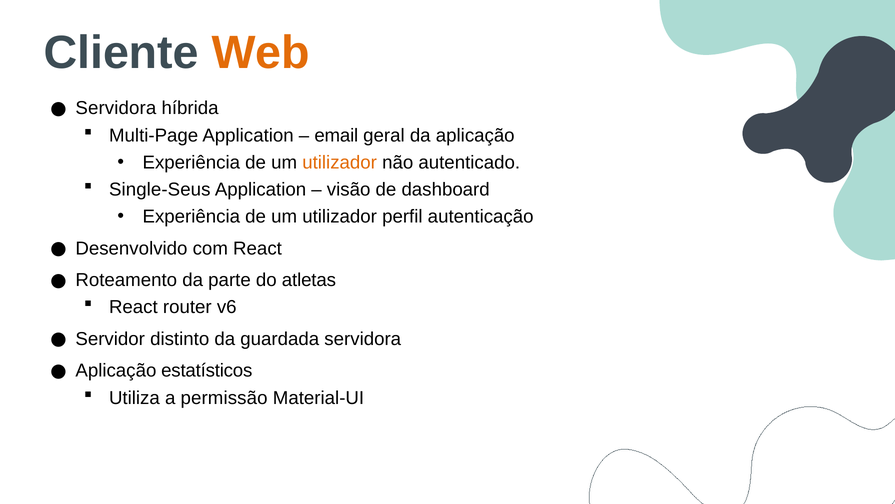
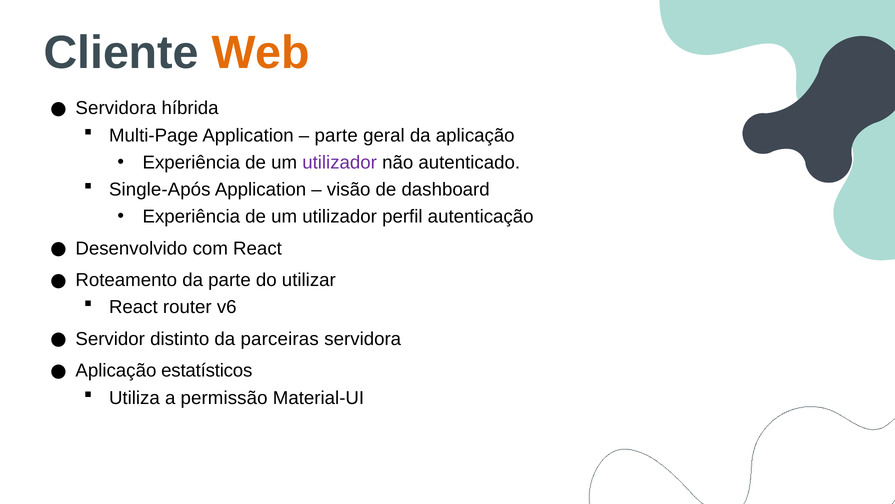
email: email -> parte (336, 135)
utilizador colour: orange -> purple (340, 162)
Single-Seus: Single-Seus -> Single-Após (160, 189)
atletas: atletas -> utilizar (309, 280)
guardada: guardada -> parceiras (280, 339)
